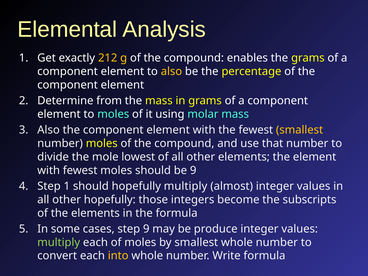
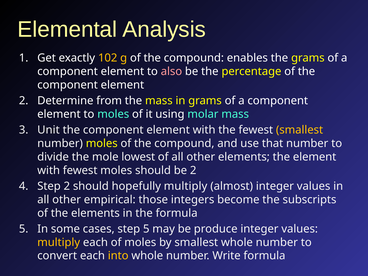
212: 212 -> 102 (108, 58)
also colour: yellow -> pink (171, 71)
3 Also: Also -> Unit (49, 130)
be 9: 9 -> 2 (193, 170)
Step 1: 1 -> 2 (67, 186)
other hopefully: hopefully -> empirical (110, 200)
step 9: 9 -> 5 (146, 229)
multiply colour: light green -> yellow (59, 242)
